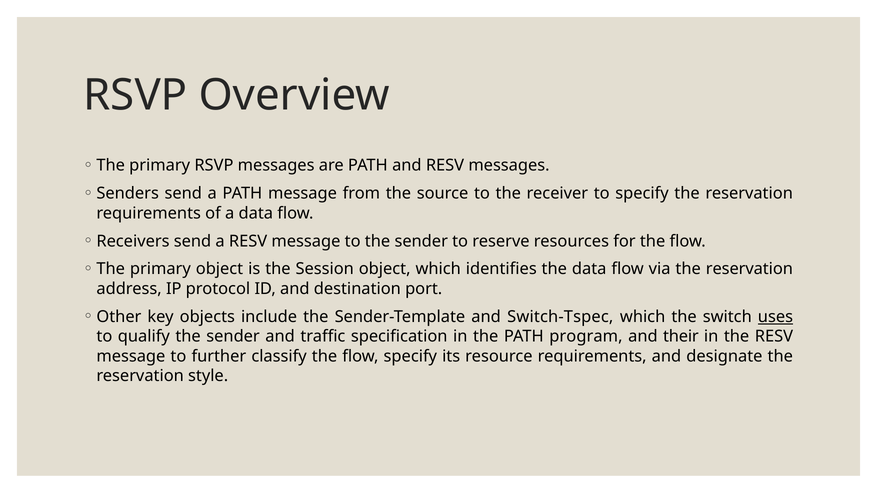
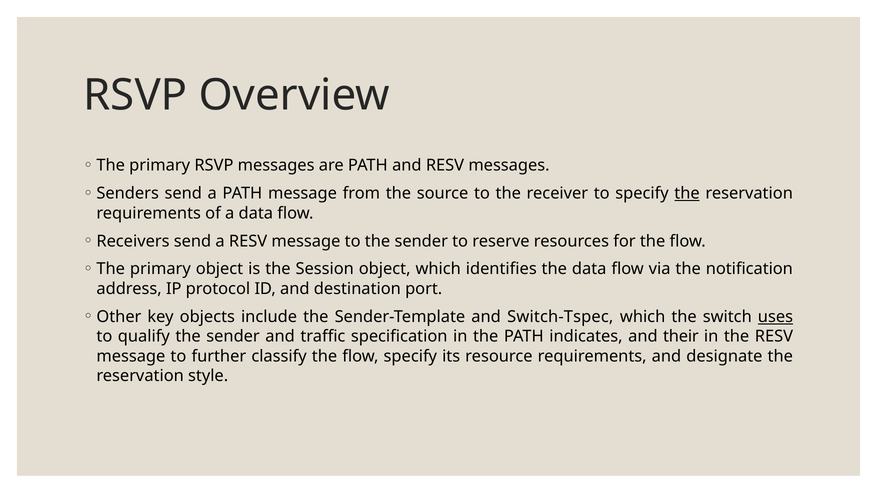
the underline: none -> present (687, 194)
via the reservation: reservation -> notification (749, 269)
program: program -> indicates (586, 337)
